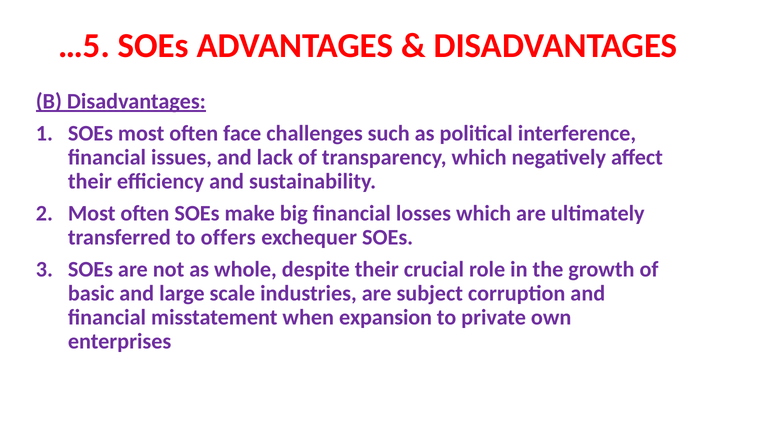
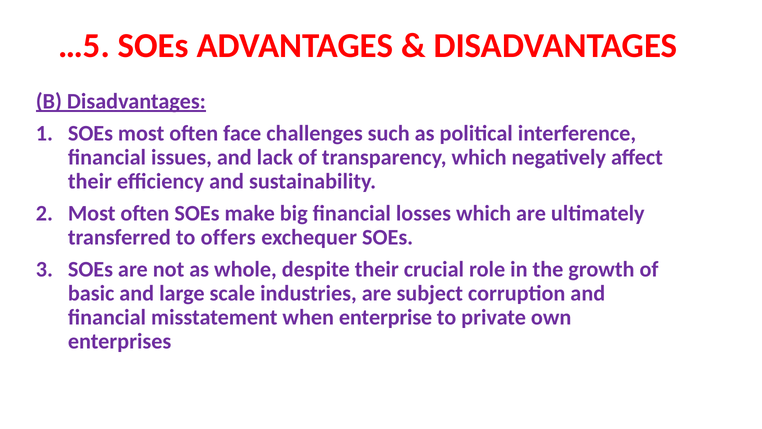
expansion: expansion -> enterprise (386, 317)
